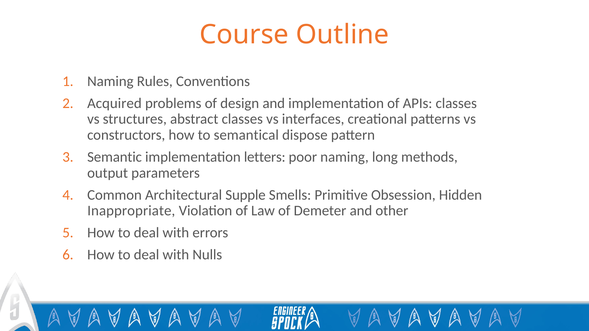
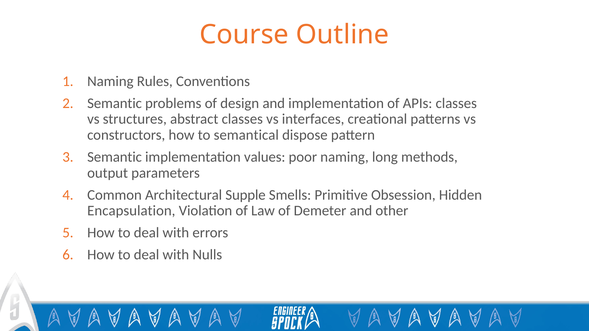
Acquired: Acquired -> Semantic (115, 103)
letters: letters -> values (265, 157)
Inappropriate: Inappropriate -> Encapsulation (131, 211)
